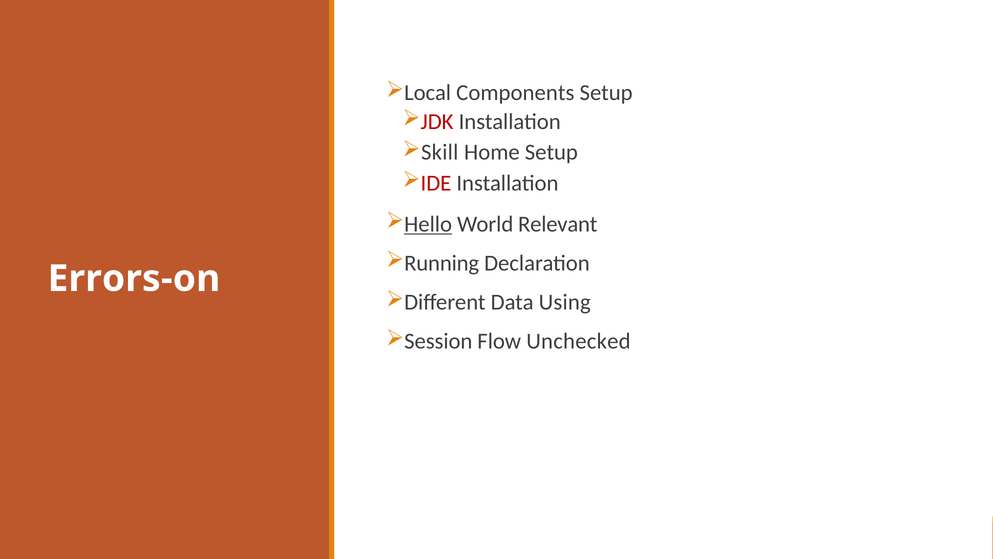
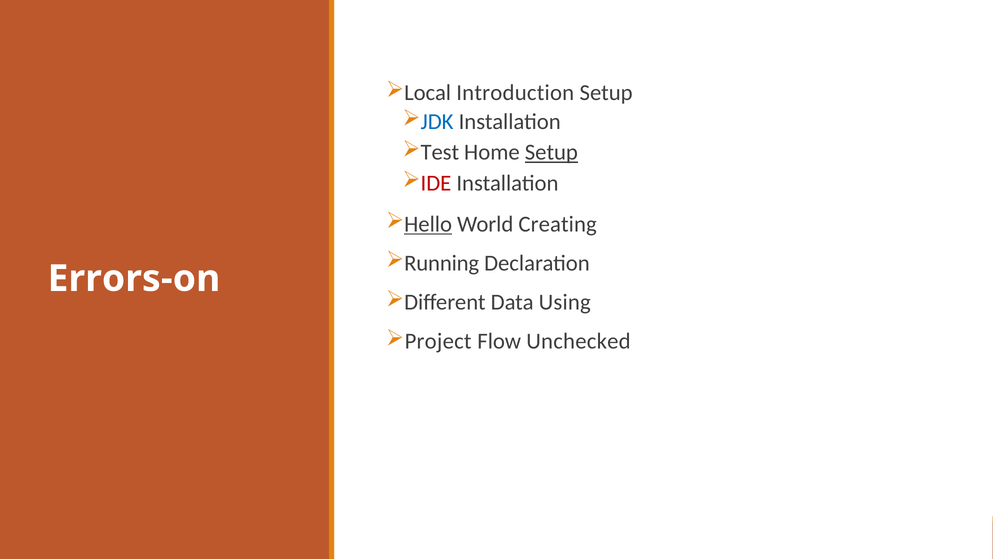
Components: Components -> Introduction (515, 93)
JDK colour: red -> blue (437, 122)
Skill: Skill -> Test (440, 152)
Setup underline: none -> present (551, 152)
Relevant: Relevant -> Creating (558, 224)
Session: Session -> Project (438, 341)
